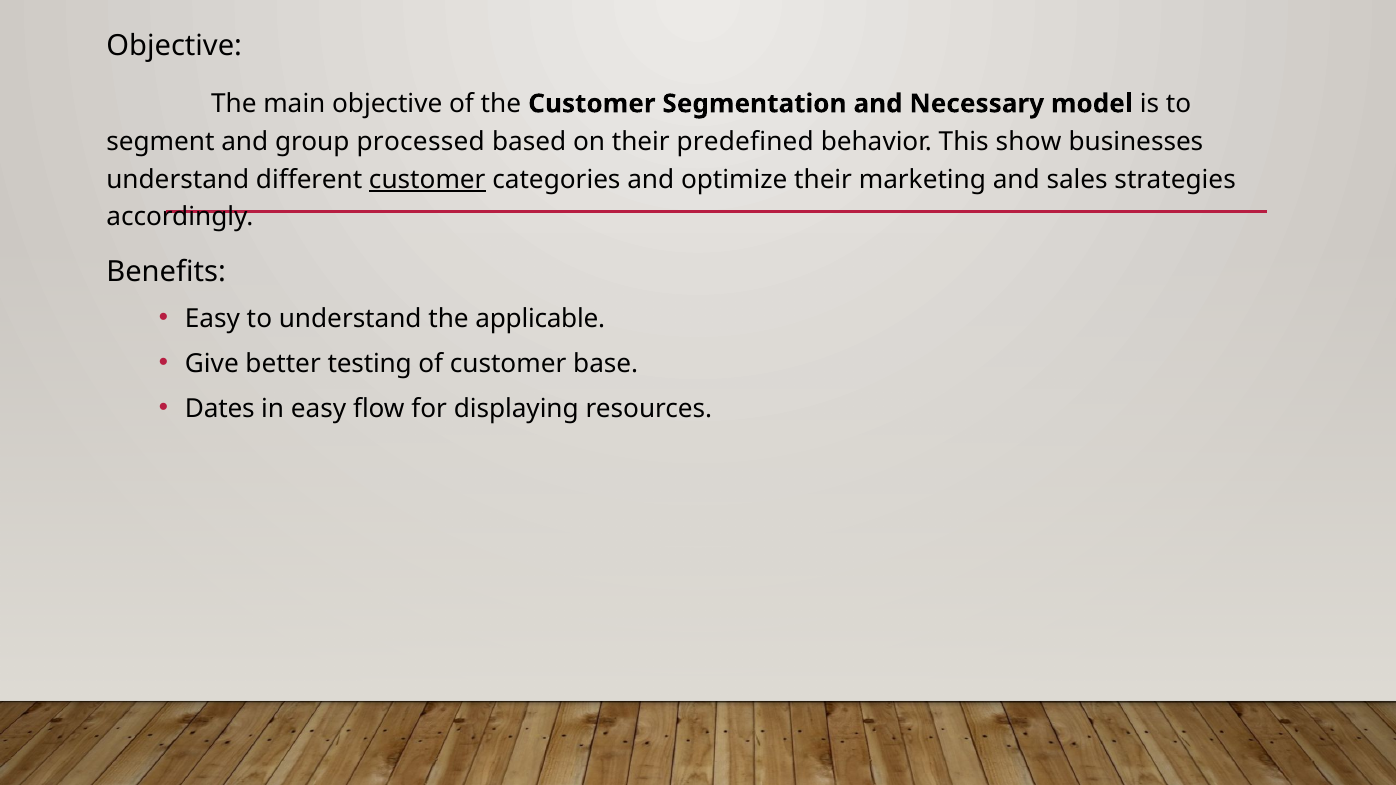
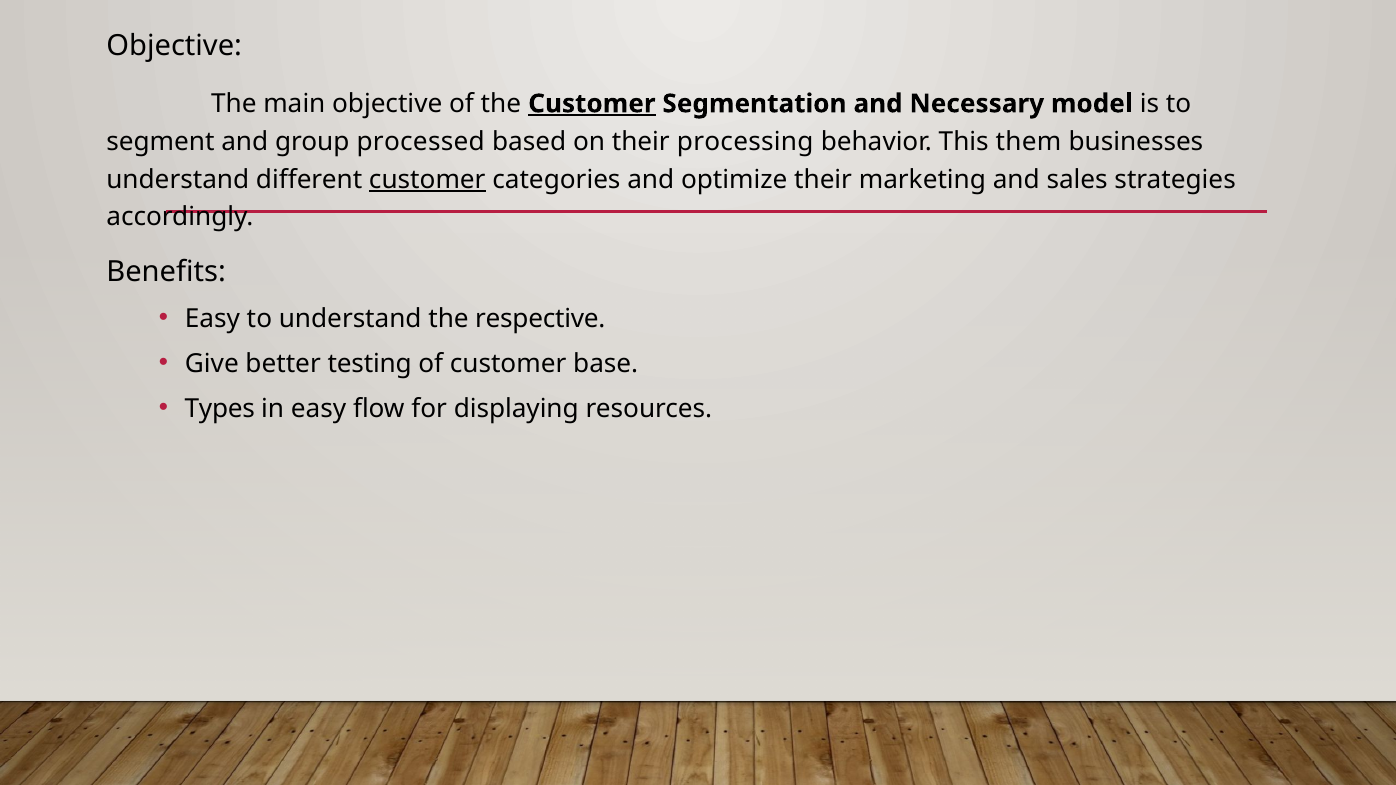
Customer underline: none -> present (592, 104)
predefined: predefined -> processing (745, 142)
show: show -> them (1029, 142)
applicable: applicable -> respective (540, 319)
Dates: Dates -> Types (220, 409)
